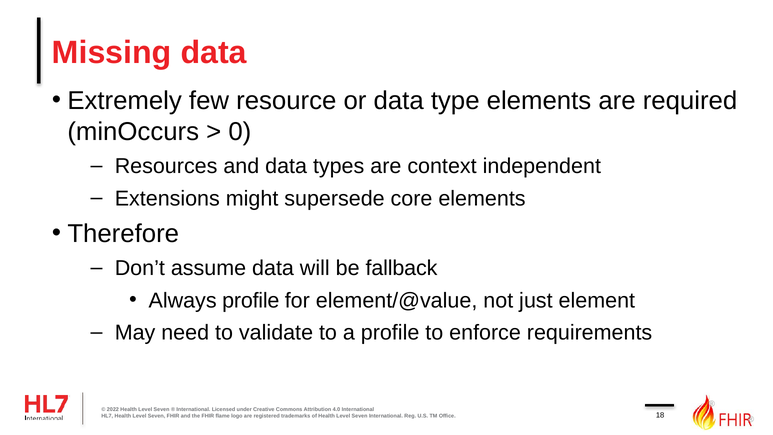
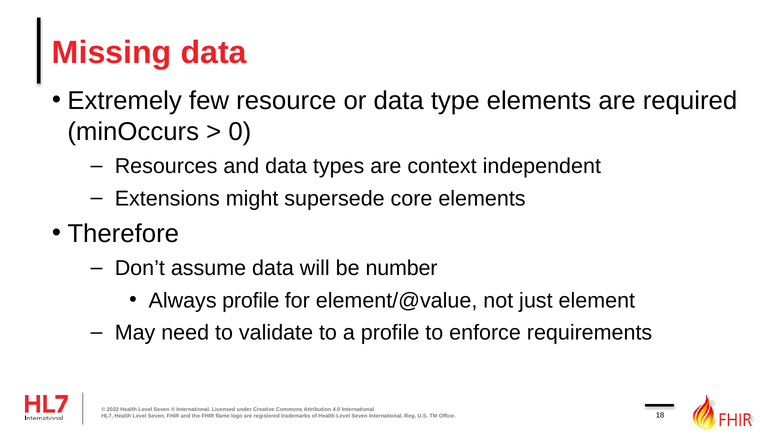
fallback: fallback -> number (402, 268)
